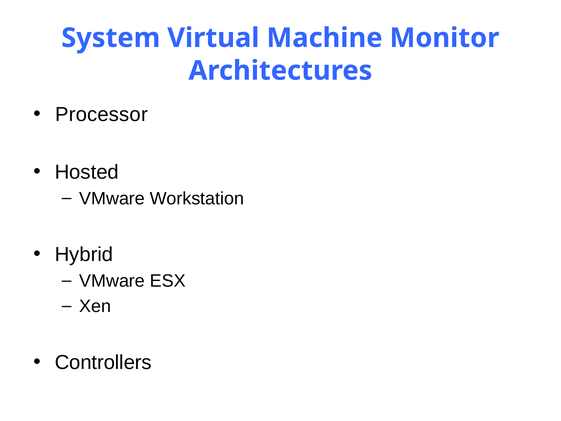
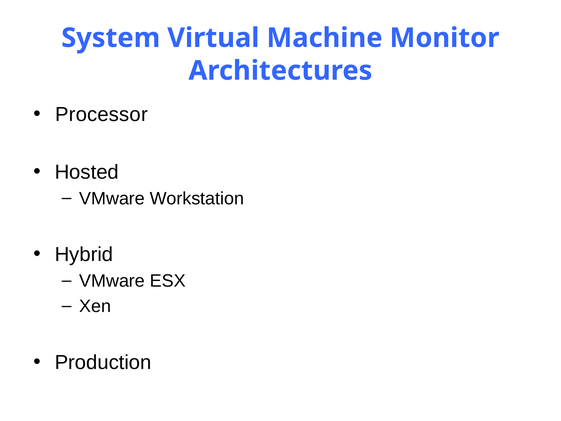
Controllers: Controllers -> Production (103, 362)
